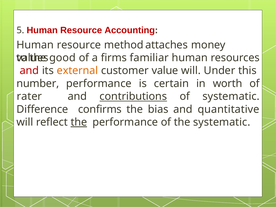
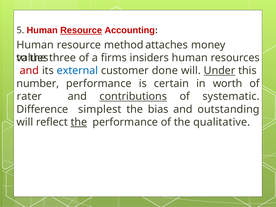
Resource underline: none -> present (81, 30)
good: good -> three (63, 58)
familiar: familiar -> insiders (149, 58)
external colour: orange -> blue (77, 71)
value: value -> done (165, 71)
Under underline: none -> present (220, 71)
confirms: confirms -> simplest (100, 109)
quantitative: quantitative -> outstanding (229, 109)
the systematic: systematic -> qualitative (222, 122)
